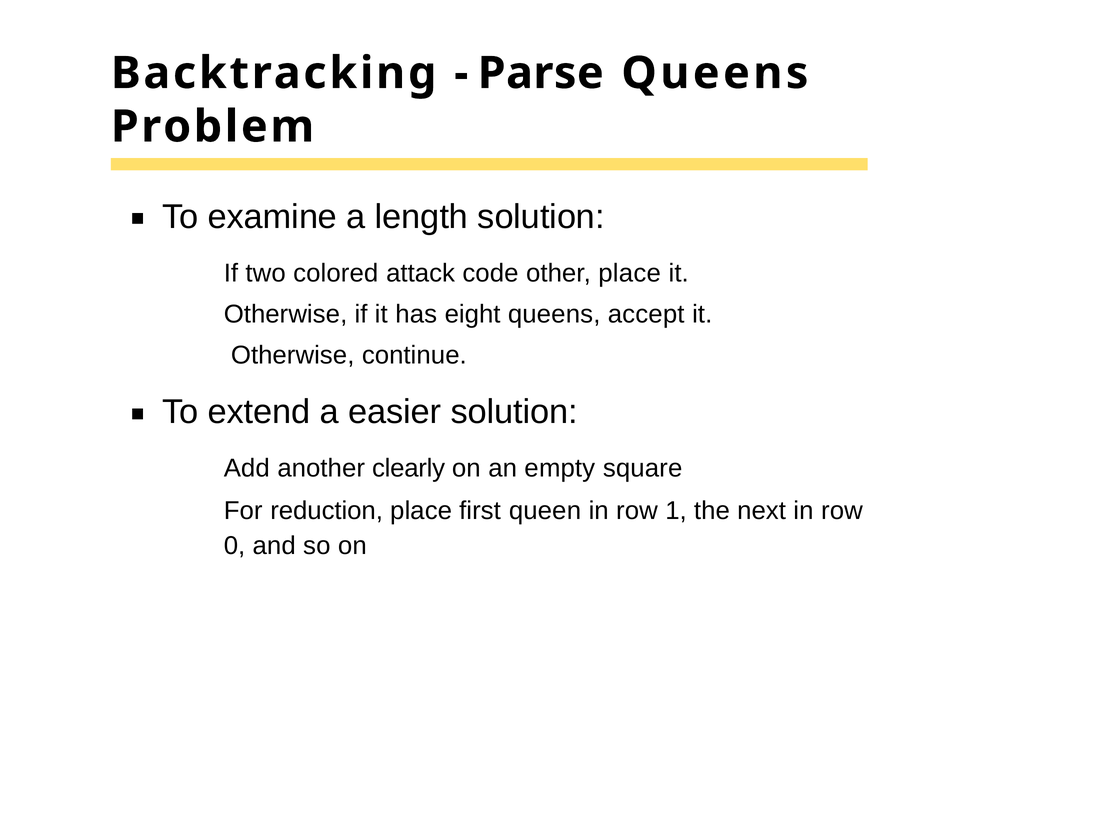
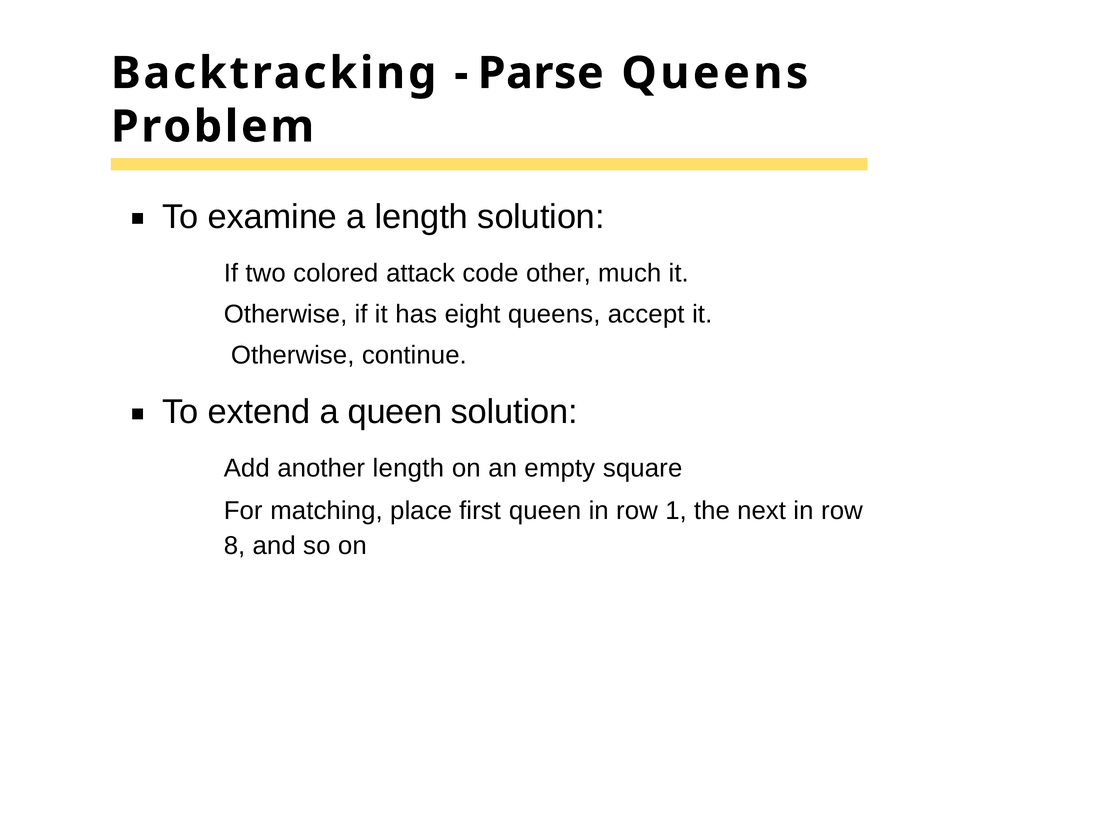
other place: place -> much (630, 273)
a easier: easier -> queen (395, 412)
another clearly: clearly -> length (408, 469)
reduction: reduction -> matching (327, 511)
0: 0 -> 8 (235, 546)
